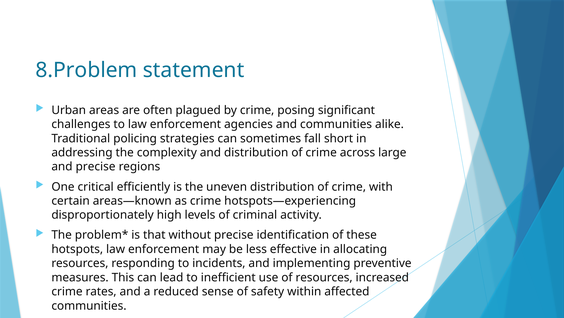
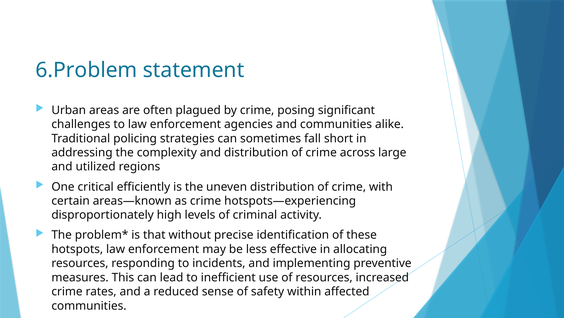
8.Problem: 8.Problem -> 6.Problem (86, 70)
and precise: precise -> utilized (96, 166)
